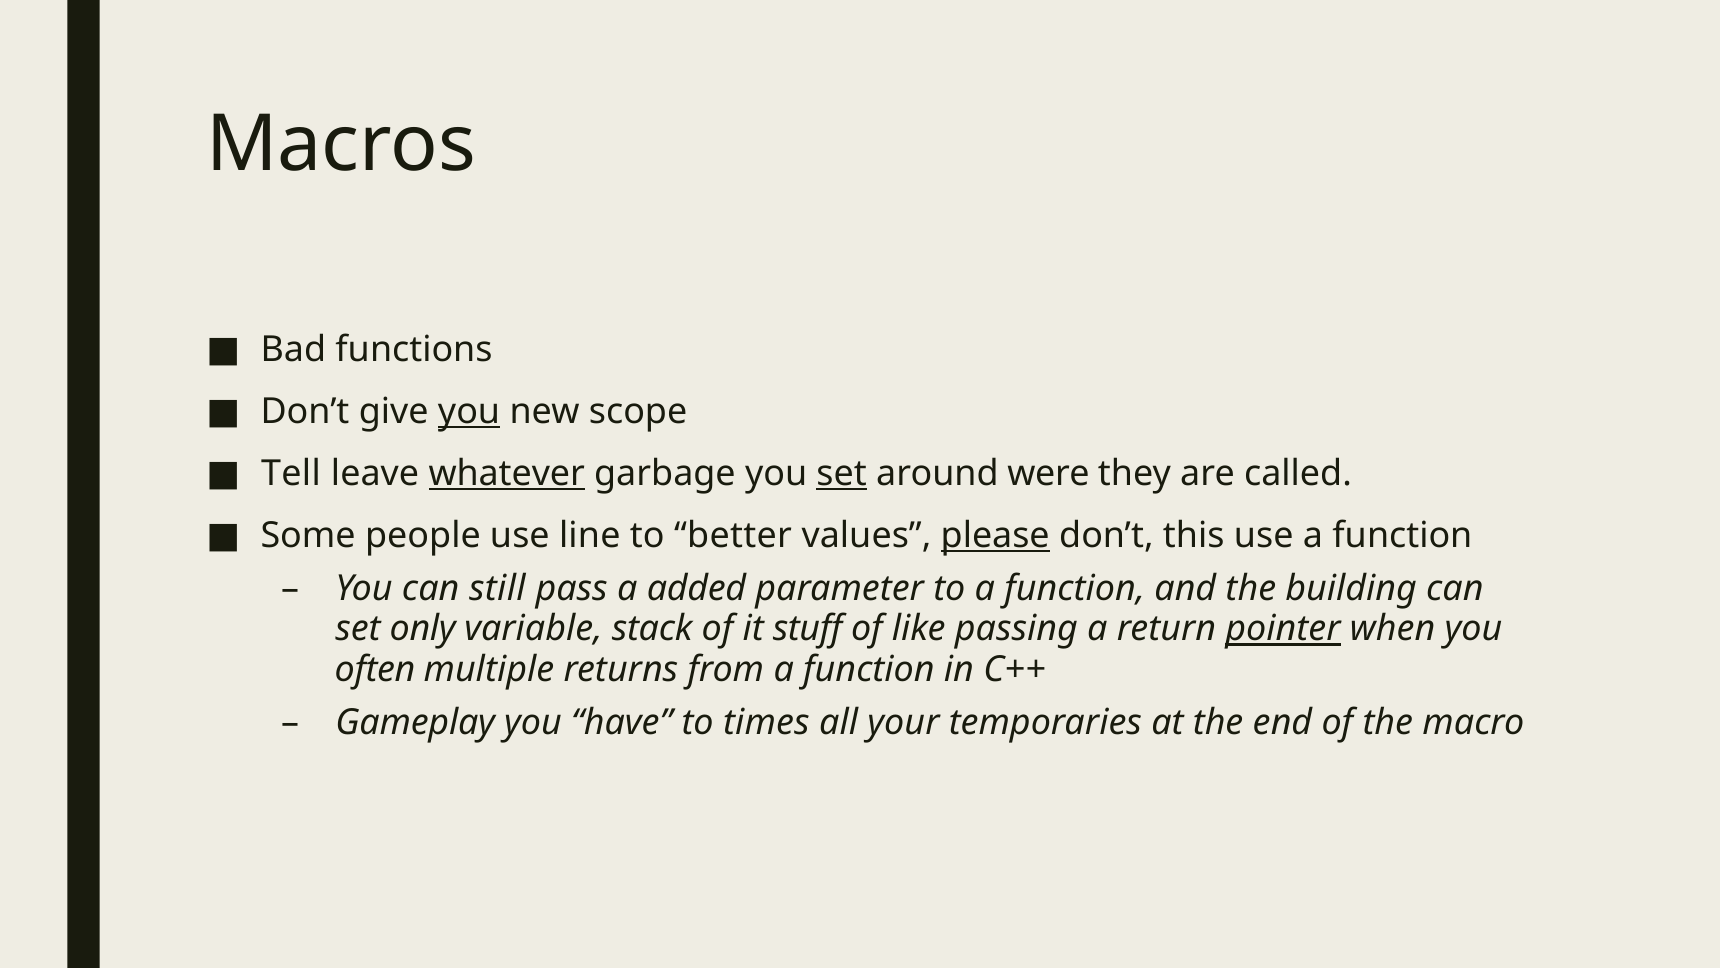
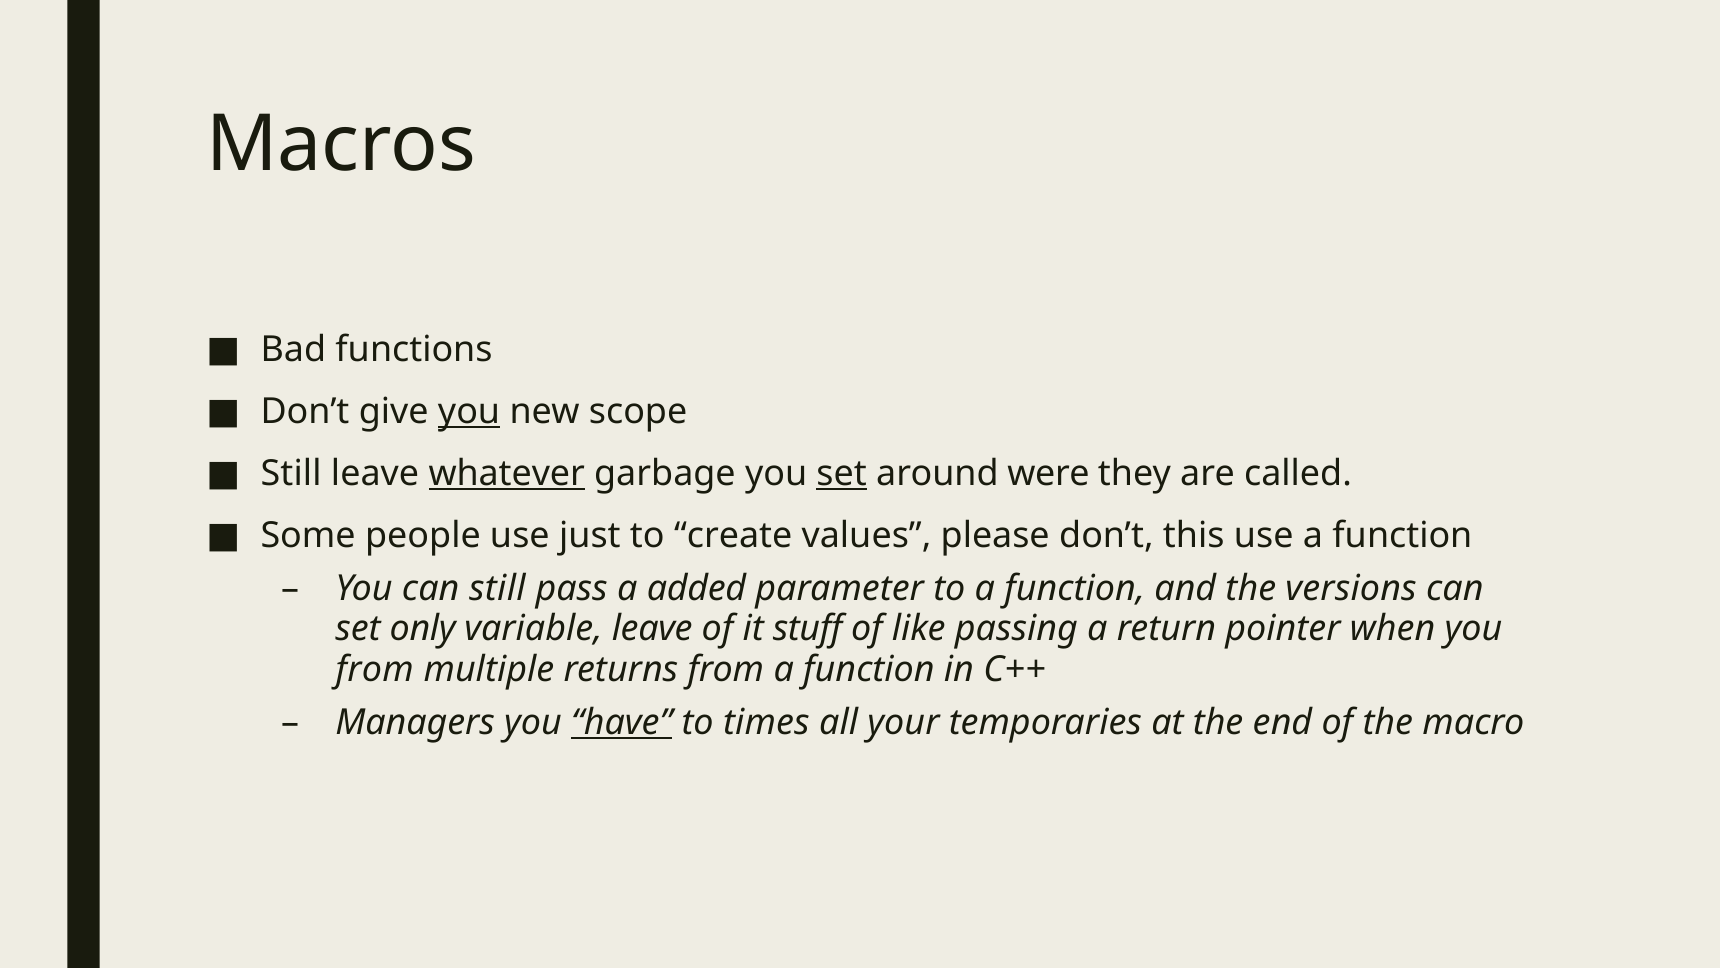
Tell: Tell -> Still (291, 473)
line: line -> just (590, 535)
better: better -> create (733, 535)
please underline: present -> none (995, 535)
building: building -> versions (1351, 588)
variable stack: stack -> leave (652, 629)
pointer underline: present -> none (1283, 629)
often: often -> from (375, 669)
Gameplay: Gameplay -> Managers (415, 722)
have underline: none -> present (622, 722)
